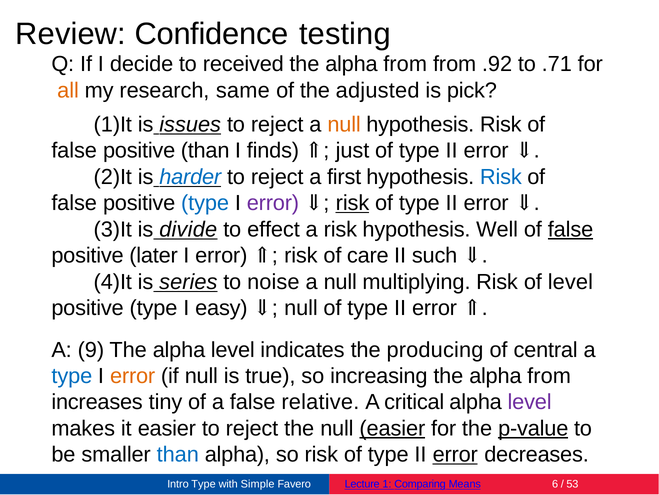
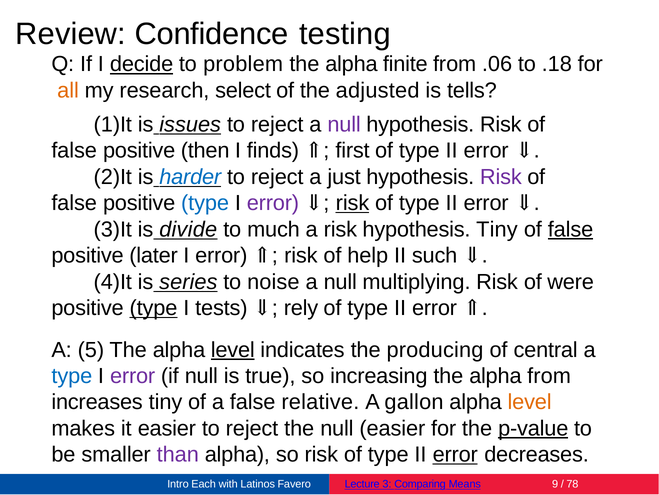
decide underline: none -> present (142, 64)
received: received -> problem (243, 64)
from: from -> finite (405, 64)
.92: .92 -> .06 (497, 64)
.71: .71 -> .18 (557, 64)
same: same -> select (243, 90)
pick: pick -> tells (472, 90)
null colour: orange -> purple (344, 124)
positive than: than -> then (205, 150)
just: just -> first (353, 150)
first: first -> just (344, 177)
Risk colour: blue -> purple (501, 177)
effect: effect -> much (273, 229)
hypothesis Well: Well -> Tiny (497, 229)
care: care -> help (368, 255)
of level: level -> were (571, 282)
type underline: none -> present (154, 308)
easy: easy -> tests (221, 308)
null: null -> rely (301, 308)
9: 9 -> 5 (91, 350)
level underline: none -> present (233, 350)
error colour: orange -> purple (133, 376)
critical: critical -> gallon (414, 402)
level colour: purple -> orange (530, 402)
easier underline: present -> none (392, 428)
than colour: blue -> purple (178, 454)
Intro Type: Type -> Each (204, 484)
Simple: Simple -> Latinos (258, 484)
1: 1 -> 3 (387, 484)
6: 6 -> 9 (555, 484)
53: 53 -> 78 (572, 484)
